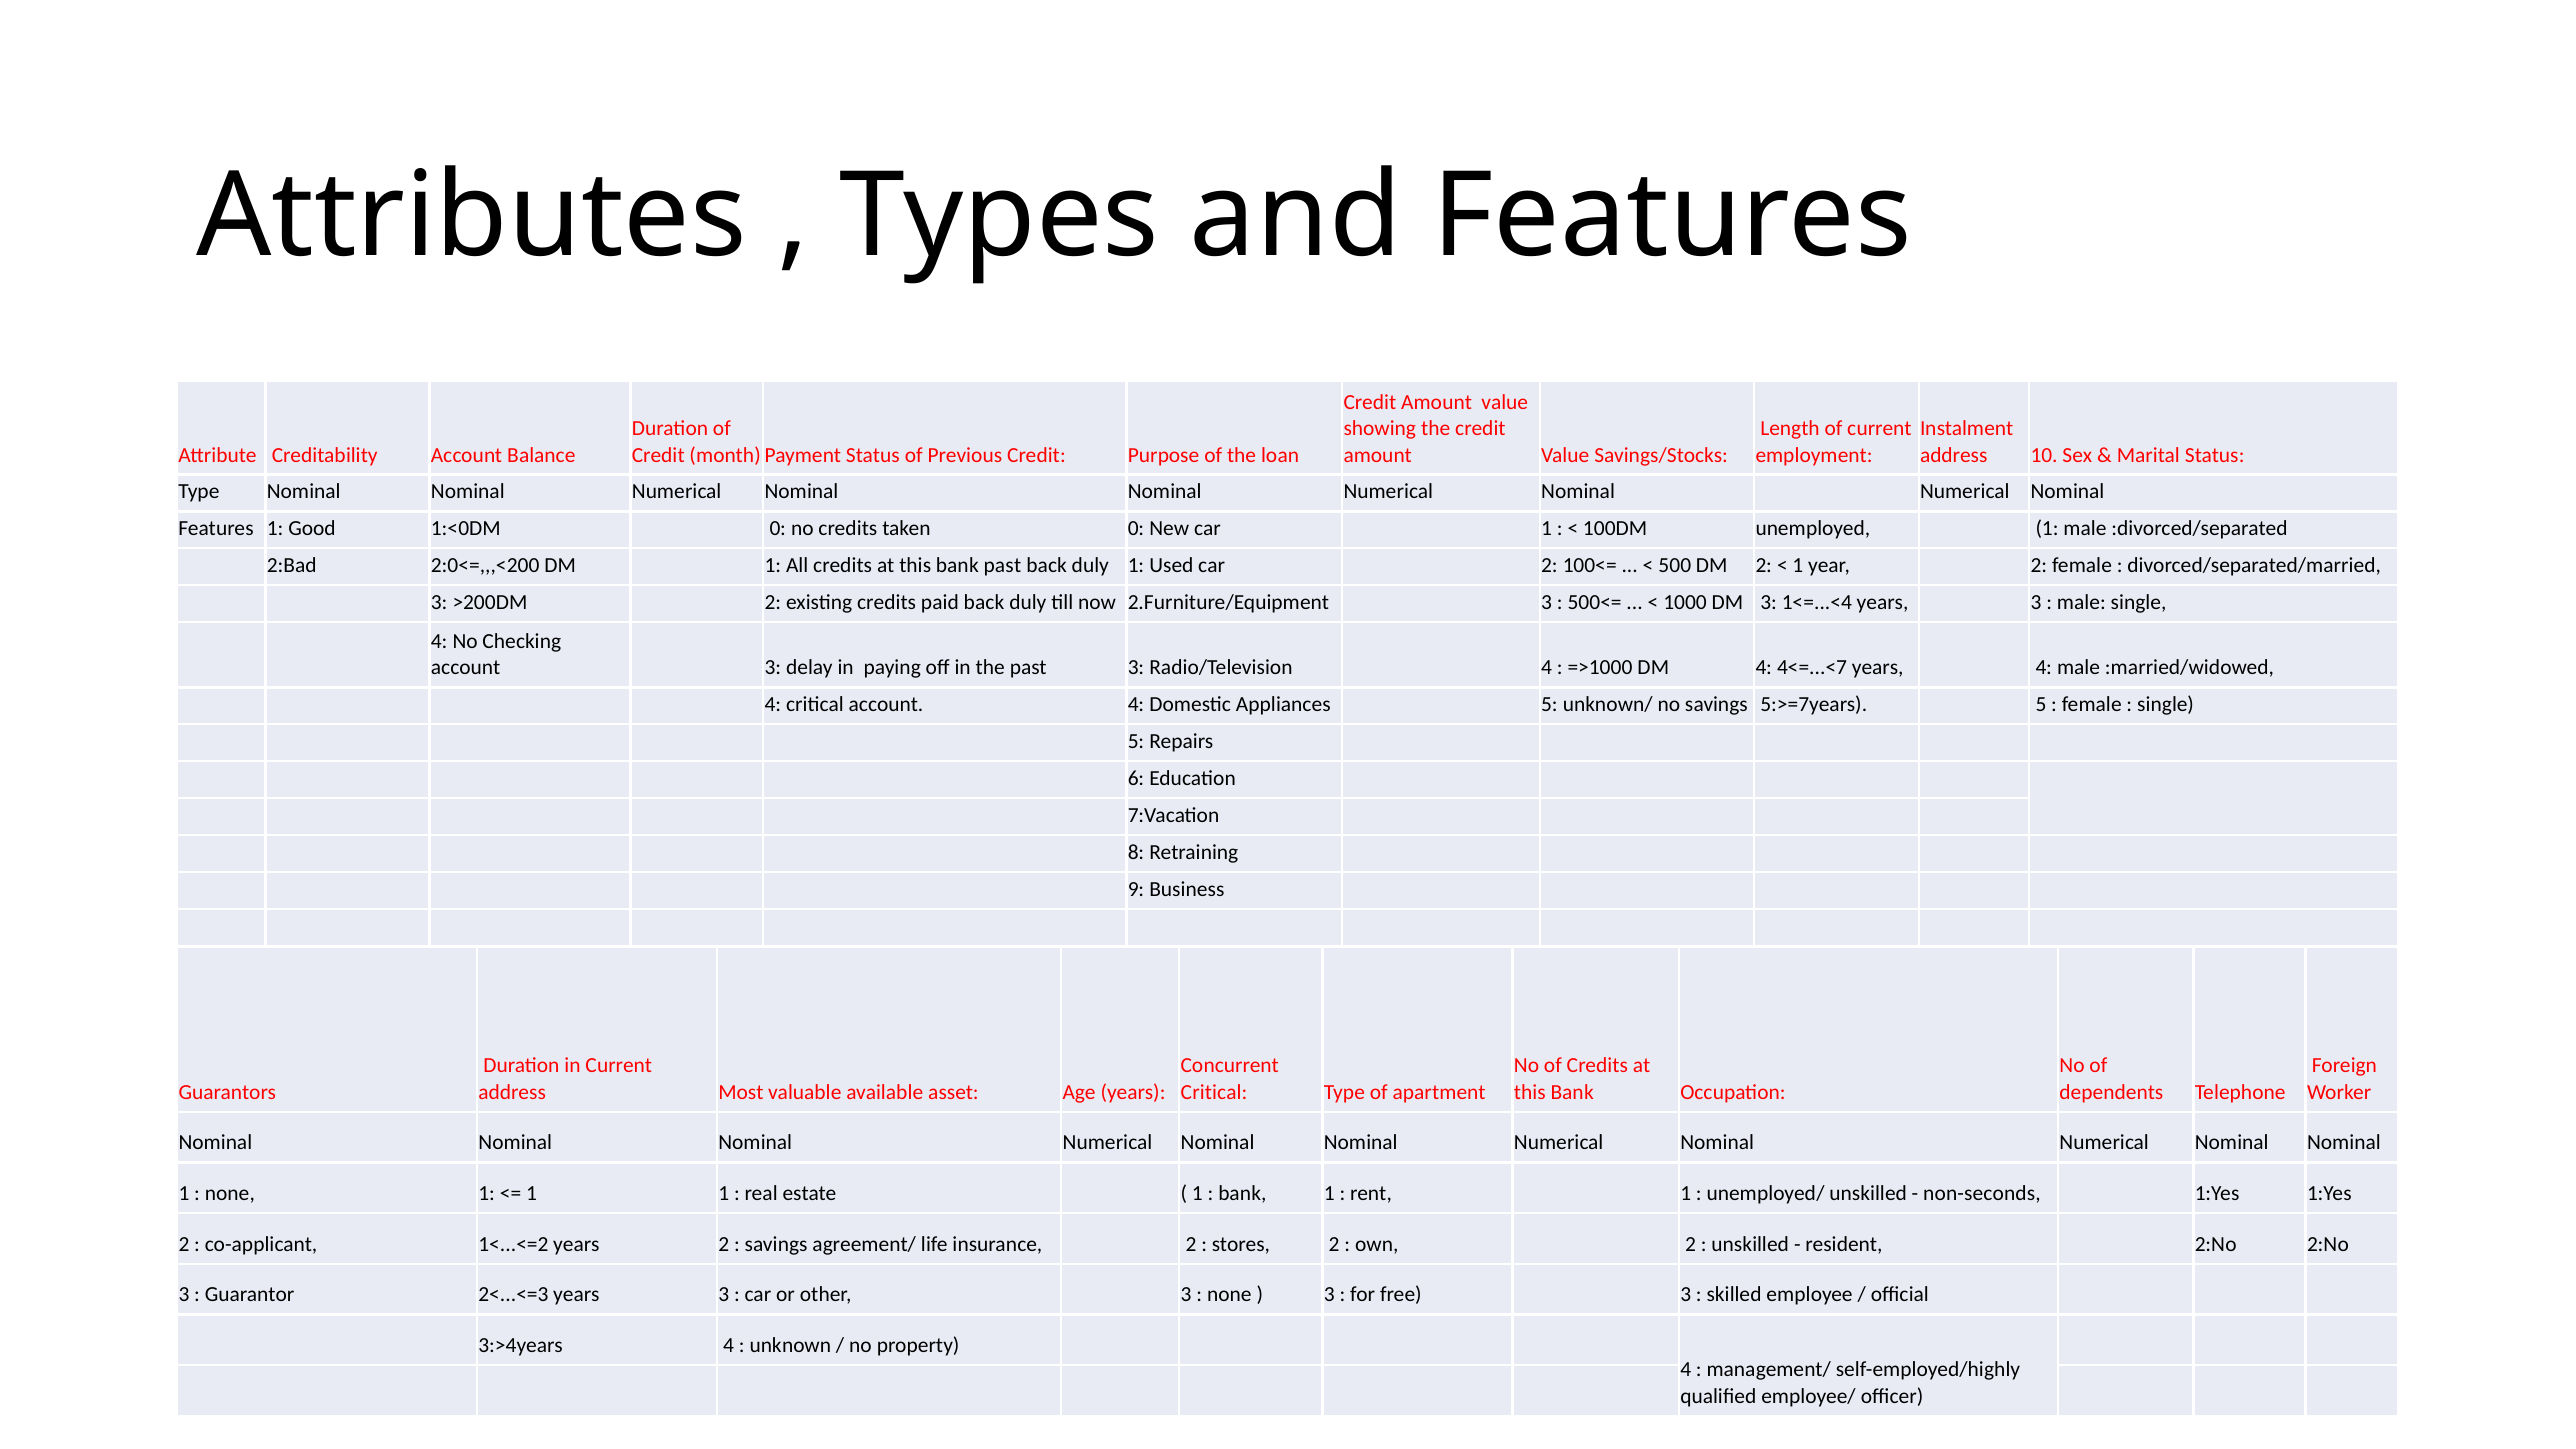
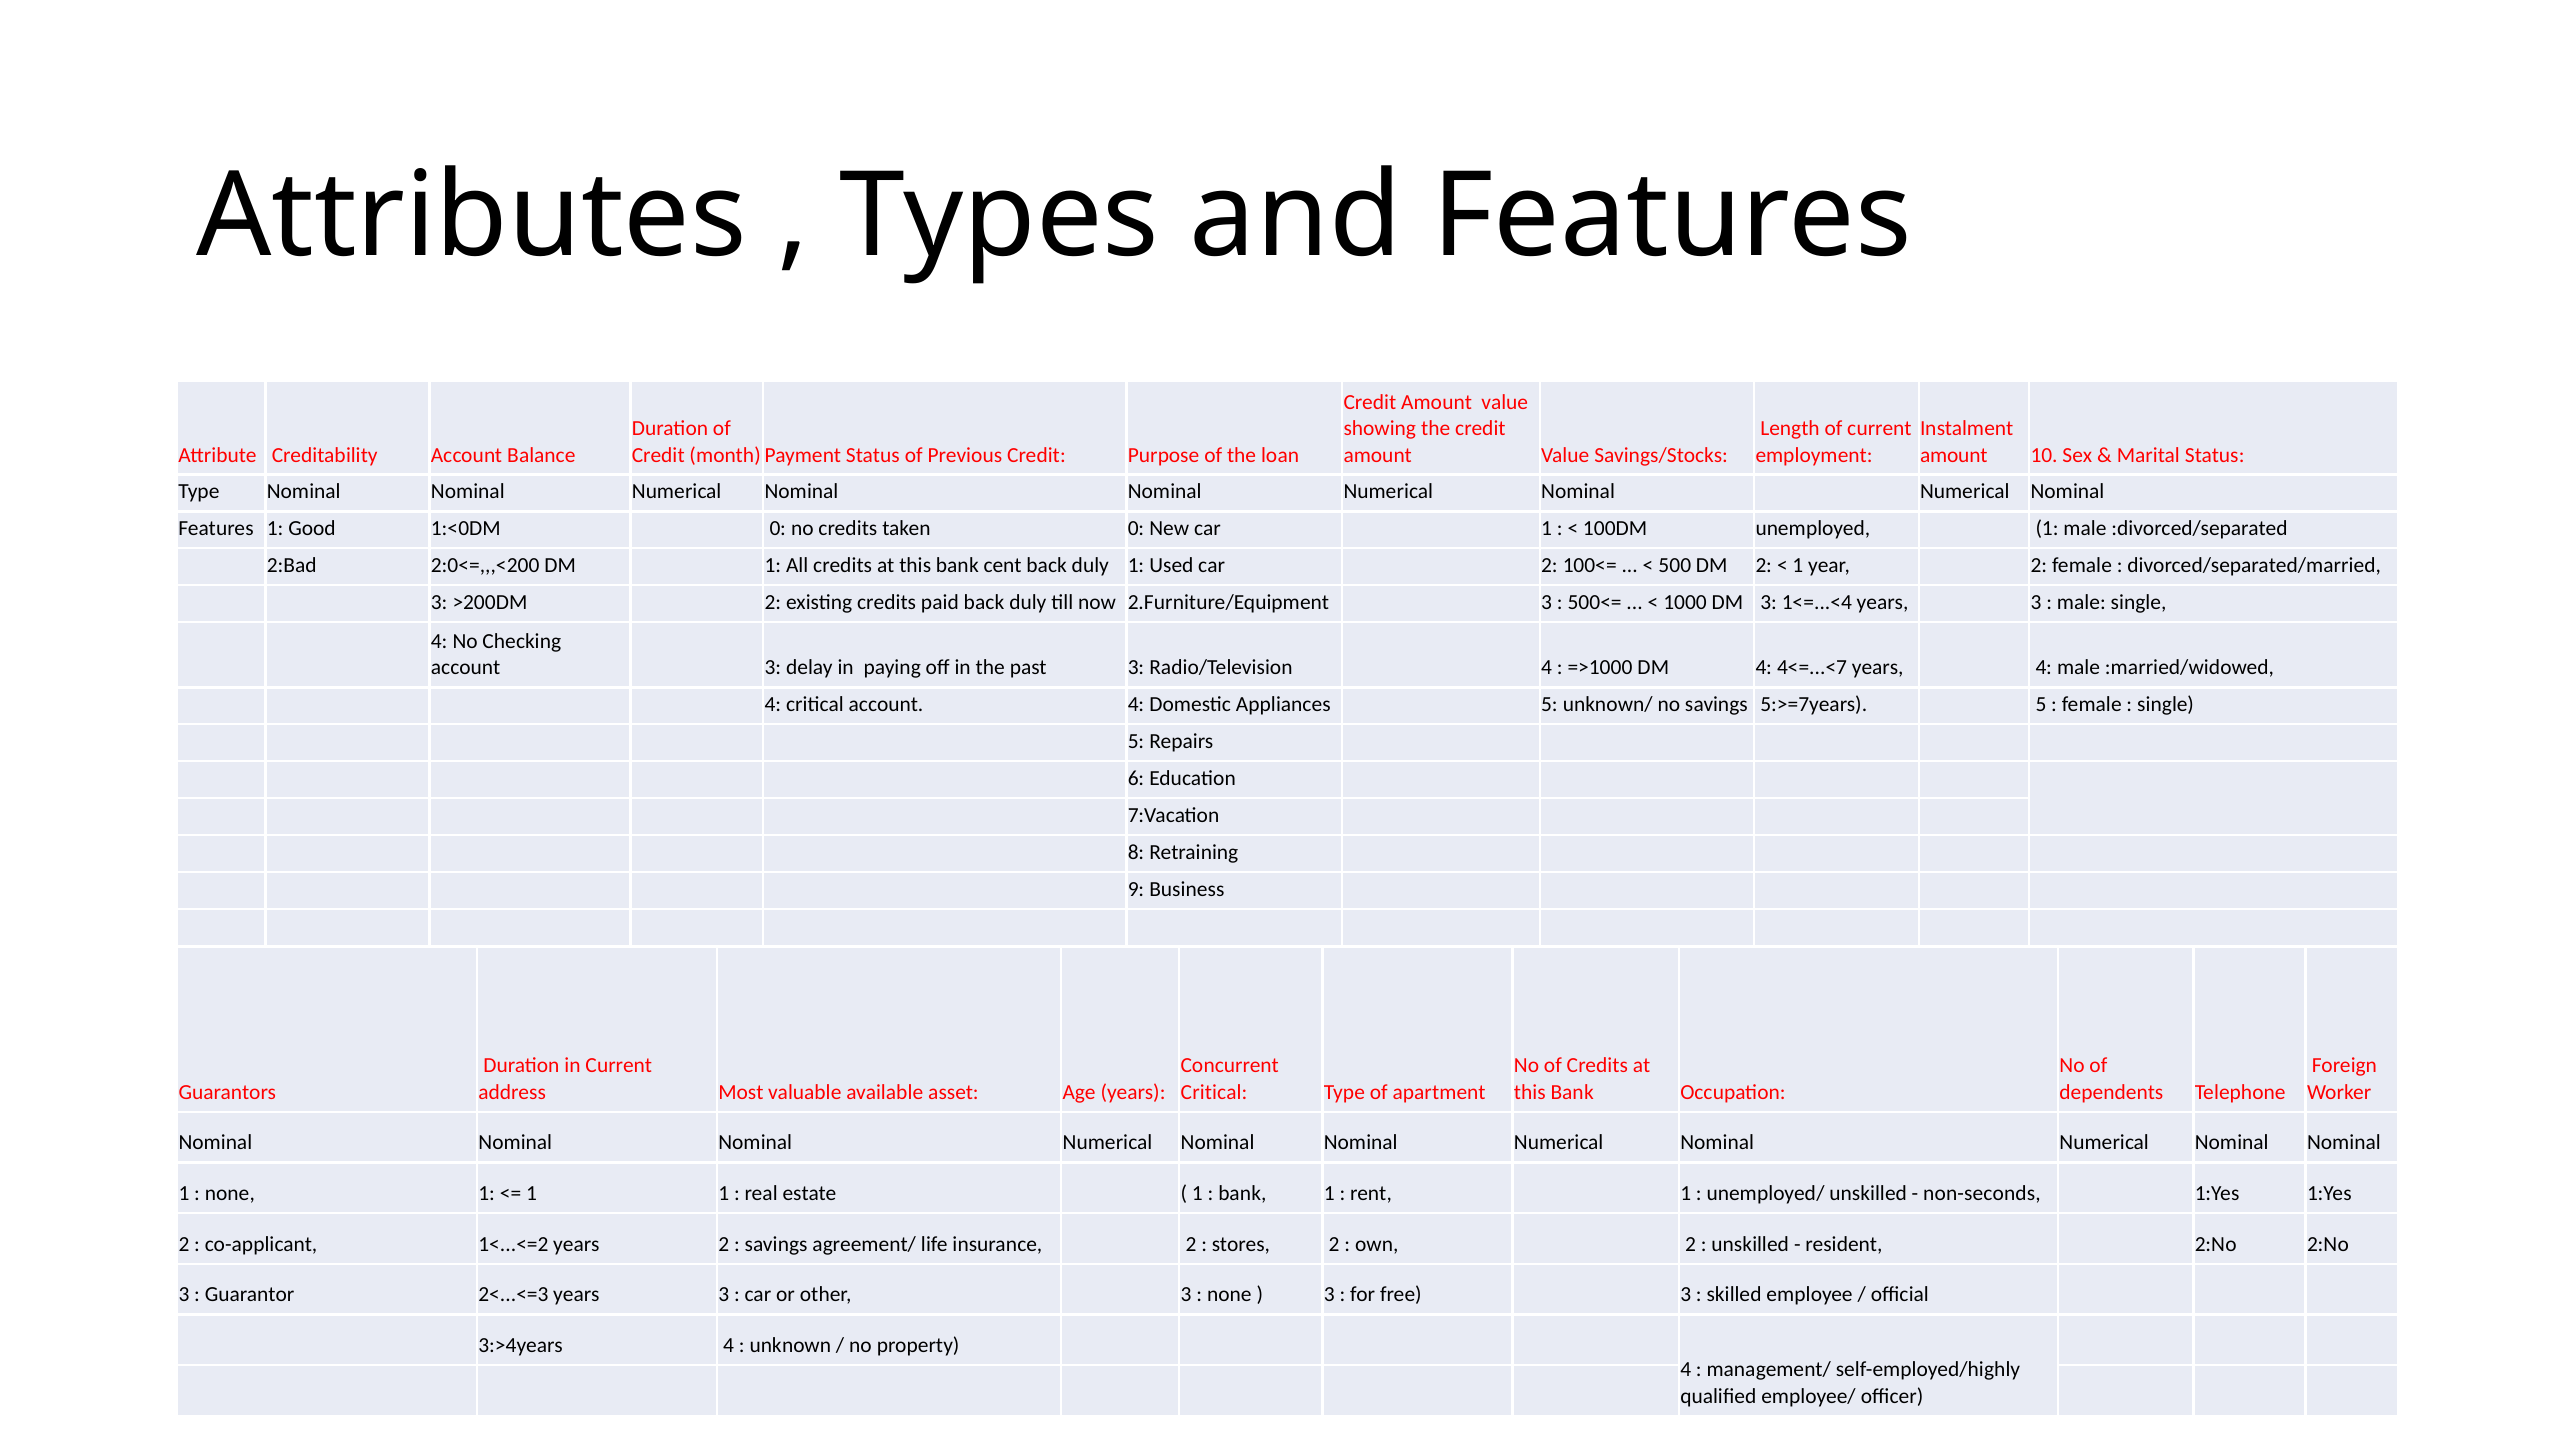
address: address -> amount (1954, 455)
bank past: past -> cent (1003, 566)
